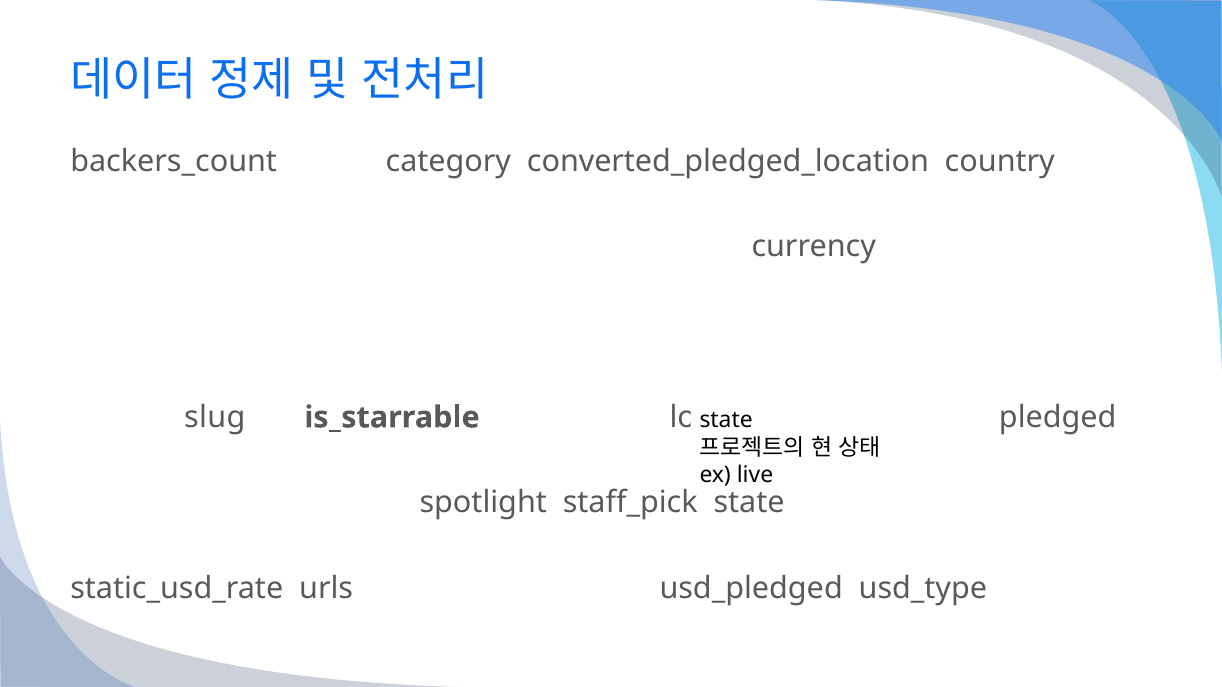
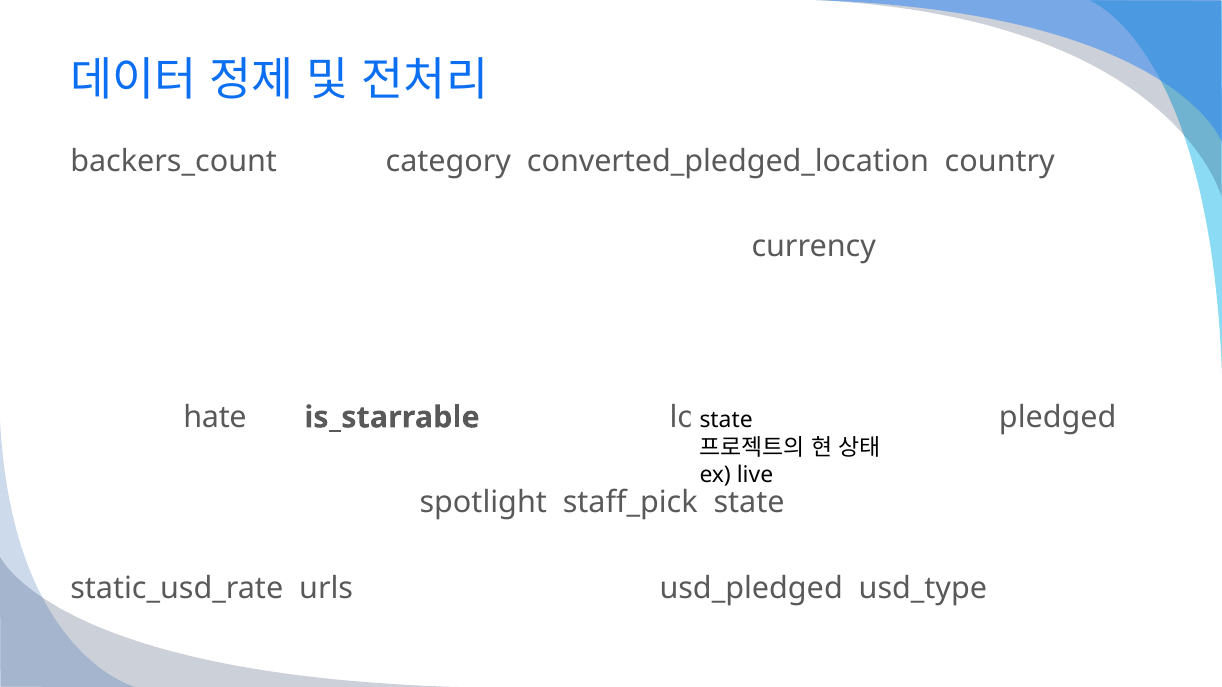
fx_rate slug: slug -> hate (215, 418)
